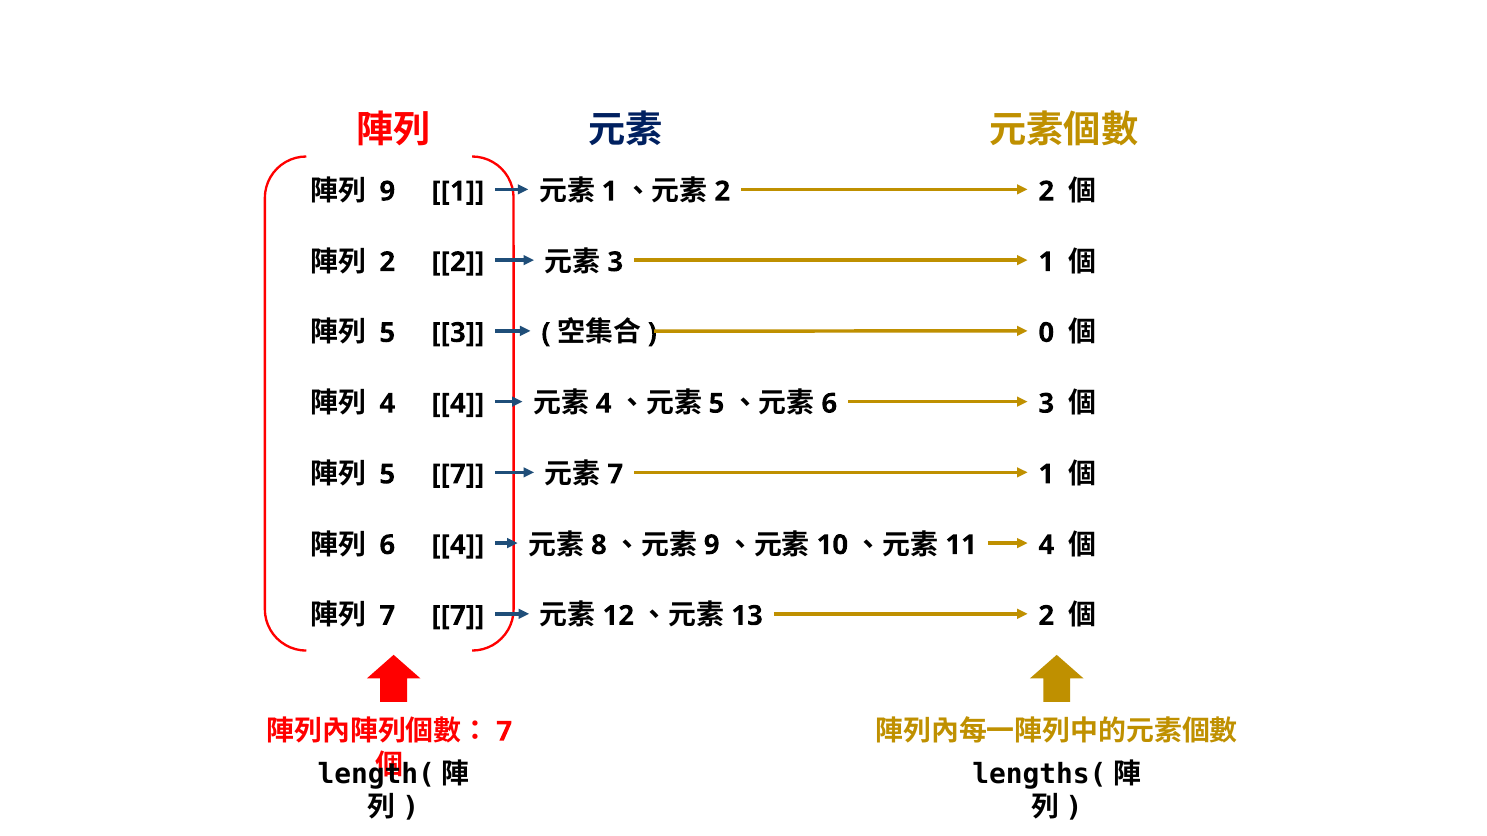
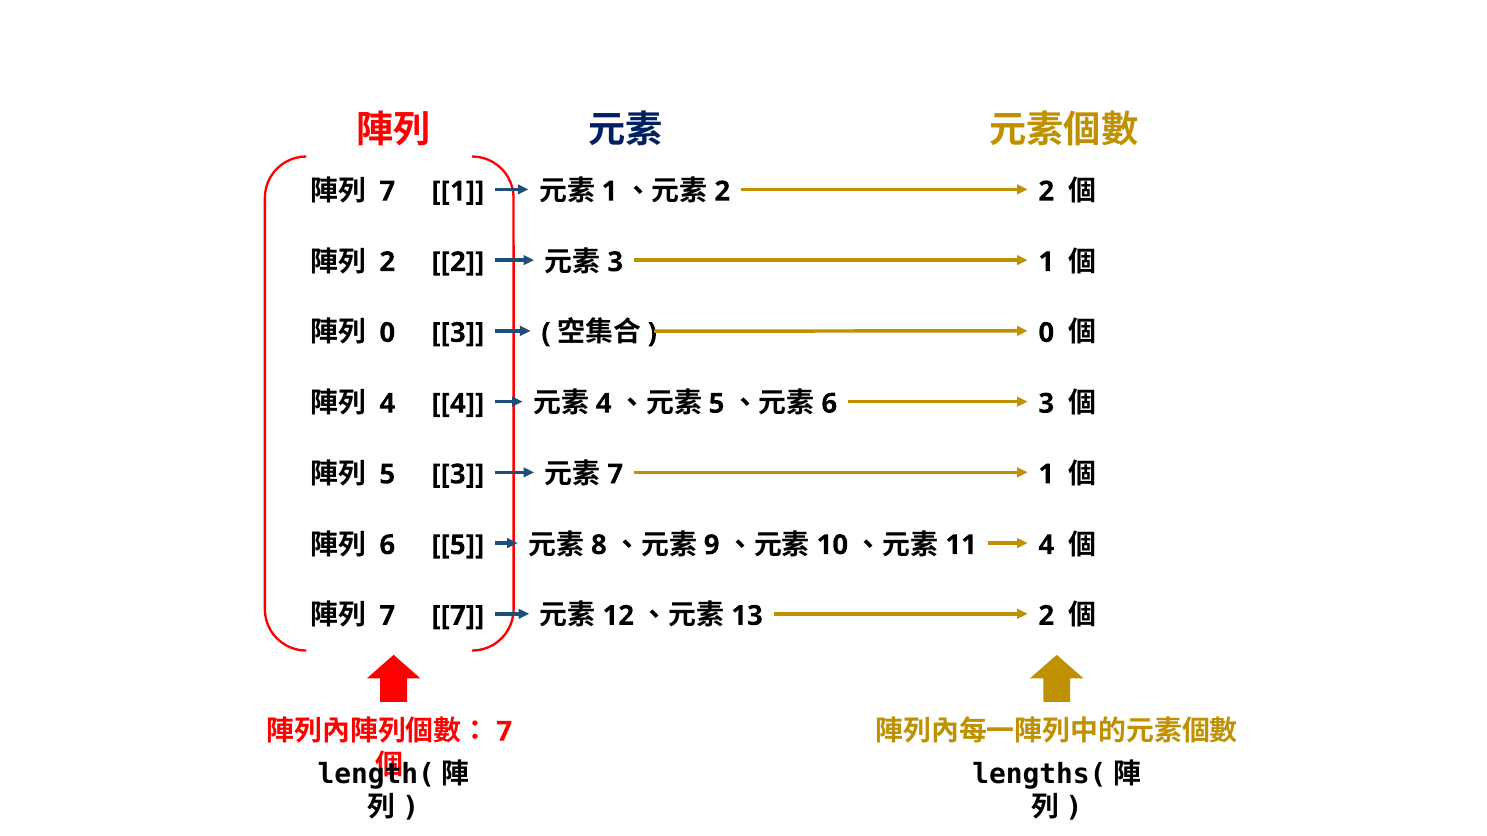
9: 9 -> 7 (387, 191)
5: 5 -> 0 (387, 333)
5 7: 7 -> 3 (458, 475)
6 4: 4 -> 5 (458, 545)
